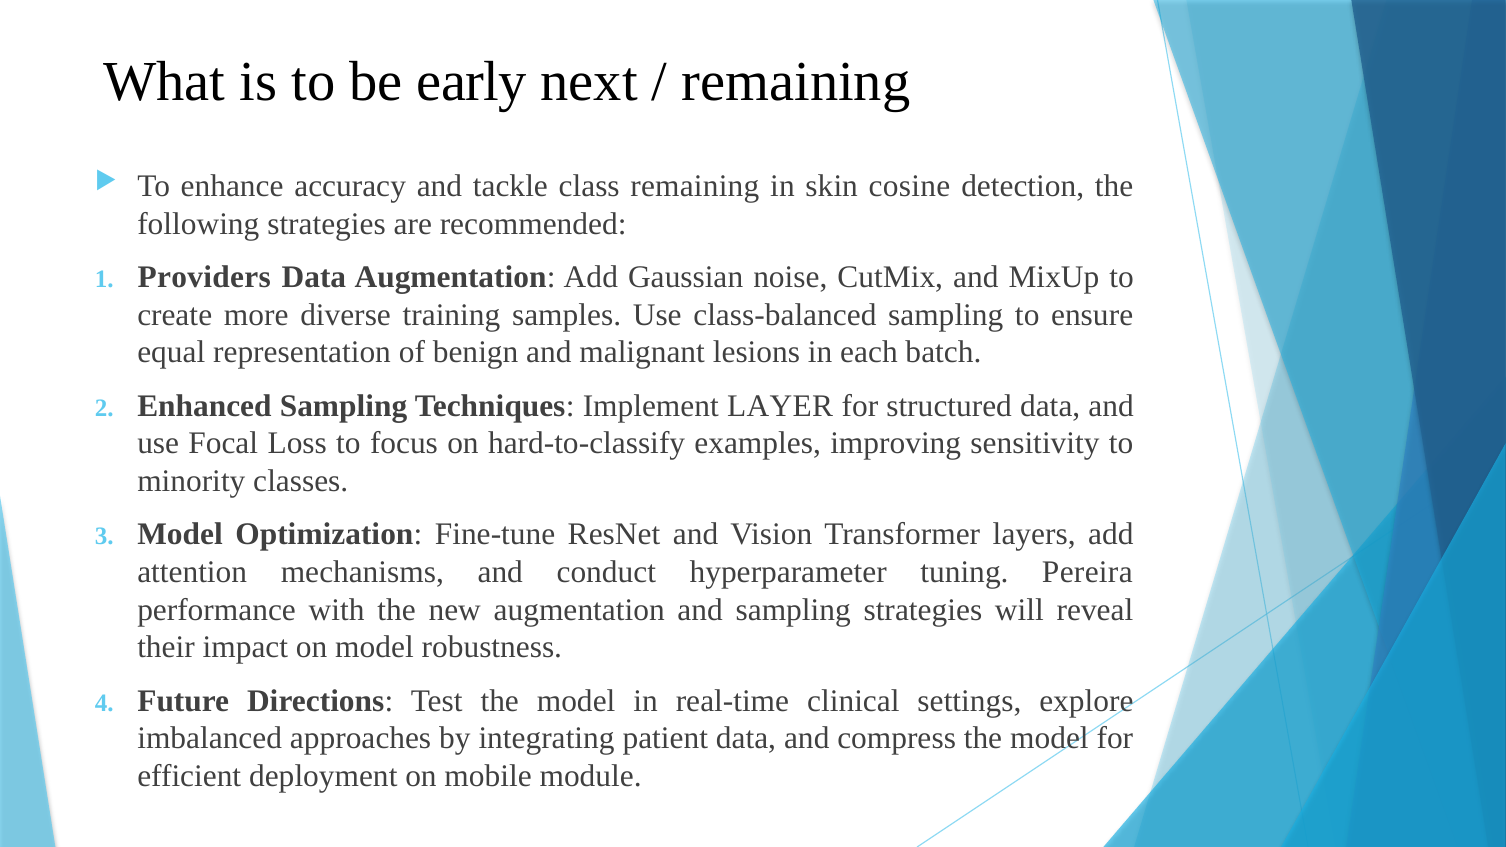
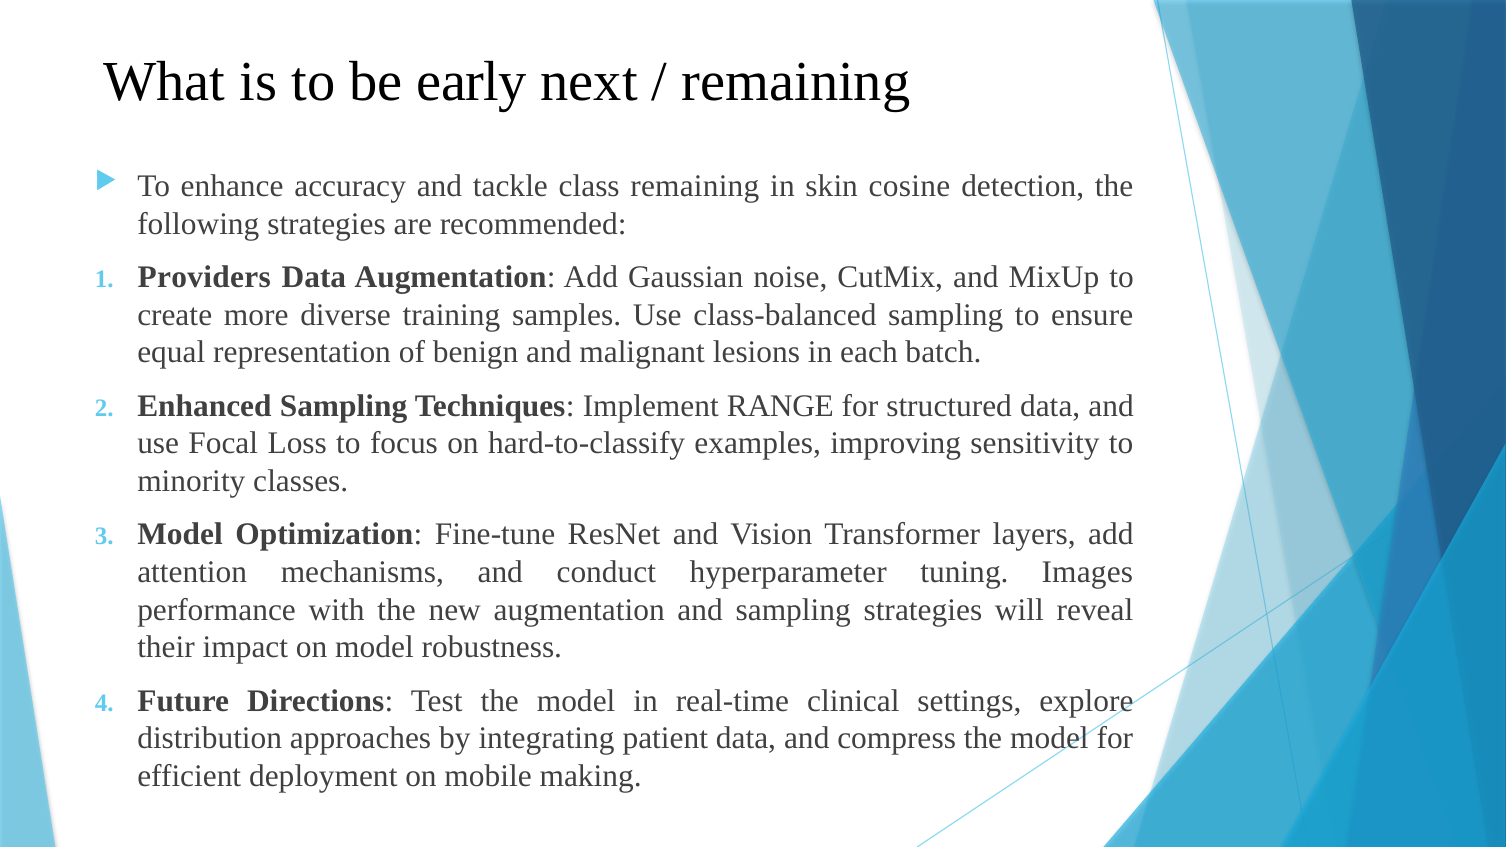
LAYER: LAYER -> RANGE (780, 406)
Pereira: Pereira -> Images (1087, 572)
imbalanced: imbalanced -> distribution (210, 738)
module: module -> making (591, 776)
